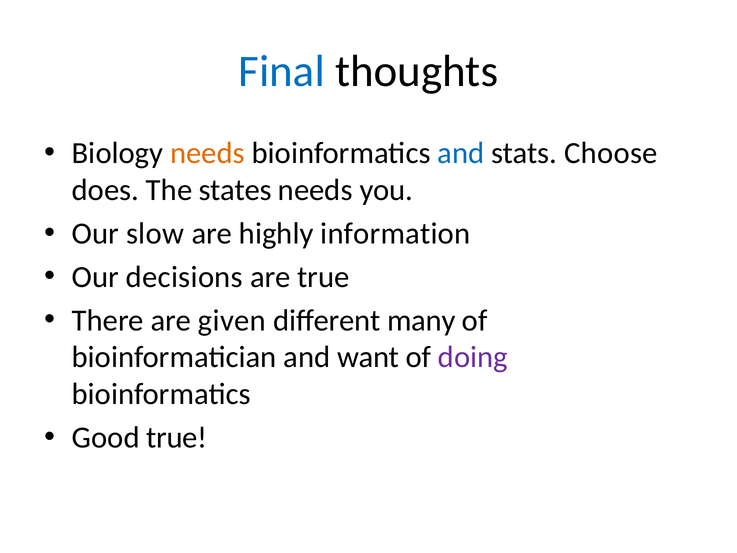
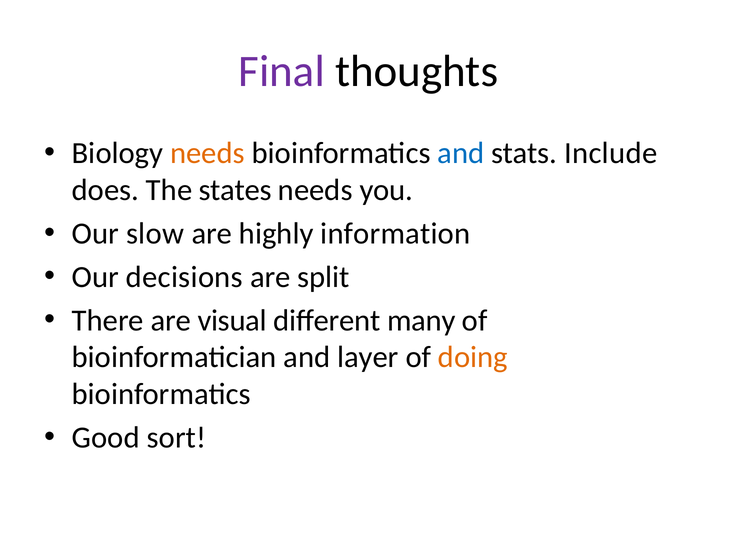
Final colour: blue -> purple (282, 71)
Choose: Choose -> Include (611, 153)
are true: true -> split (323, 277)
given: given -> visual (232, 320)
want: want -> layer (368, 357)
doing colour: purple -> orange (473, 357)
Good true: true -> sort (176, 437)
